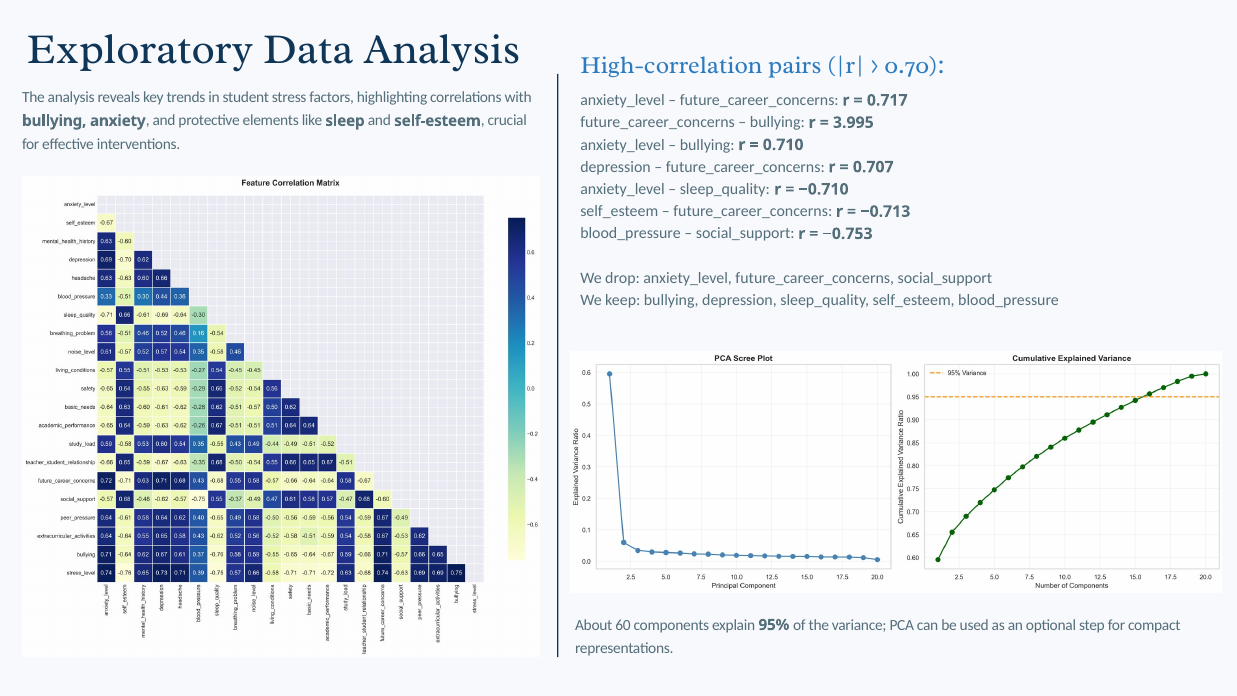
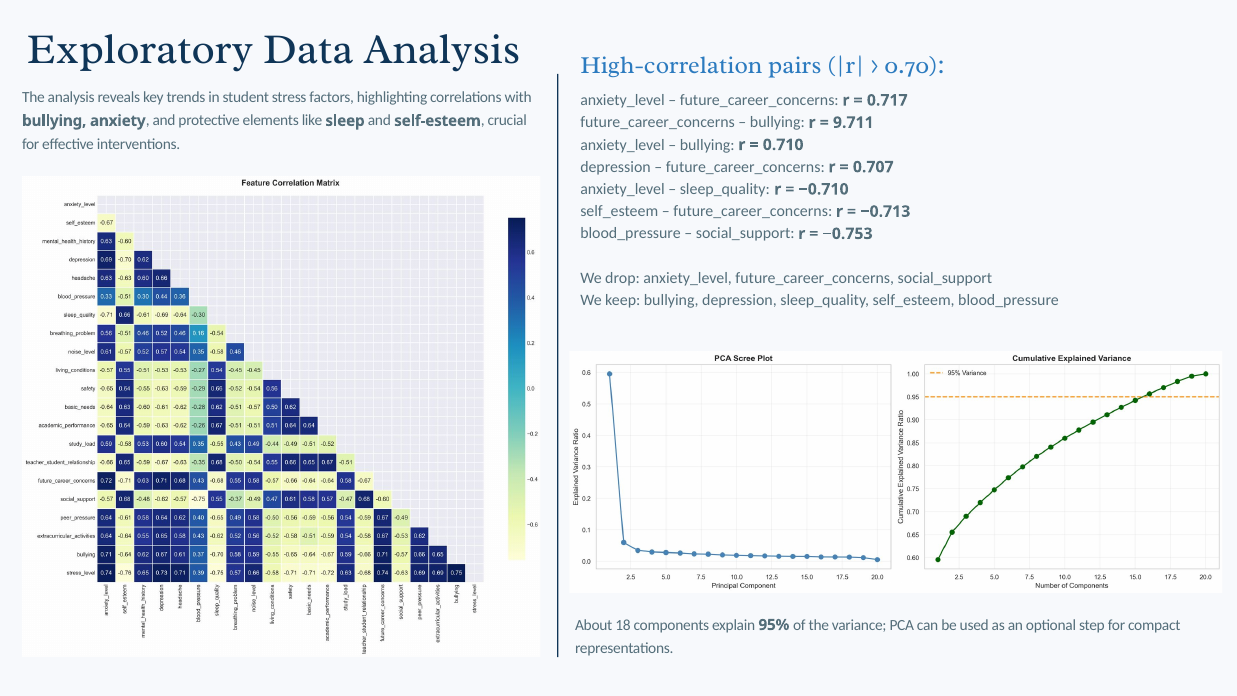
3.995: 3.995 -> 9.711 (853, 123)
60: 60 -> 18 (623, 625)
